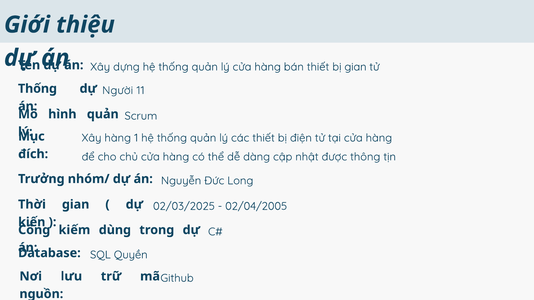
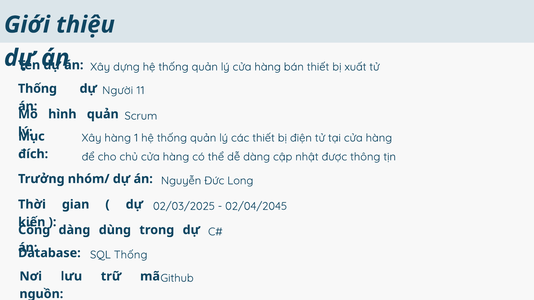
bị gian: gian -> xuất (355, 67)
02/04/2005: 02/04/2005 -> 02/04/2045 (256, 206)
kiếm: kiếm -> dàng (74, 230)
SQL Quyền: Quyền -> Thống (131, 255)
